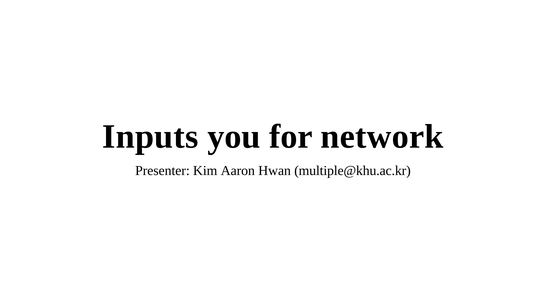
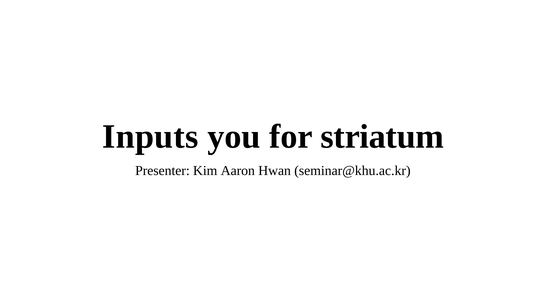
network: network -> striatum (382, 136)
multiple@khu.ac.kr: multiple@khu.ac.kr -> seminar@khu.ac.kr (352, 171)
